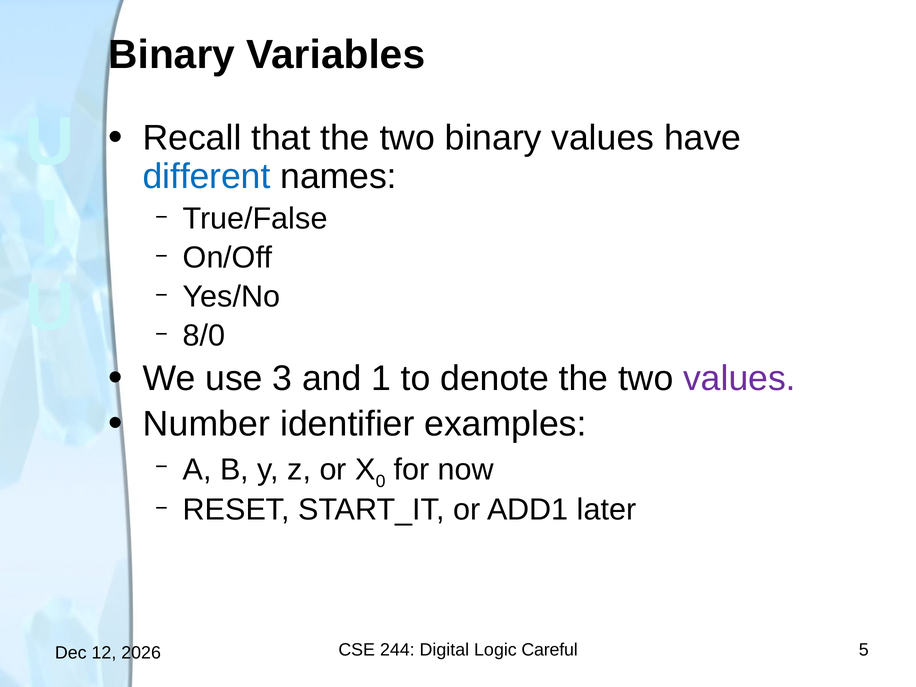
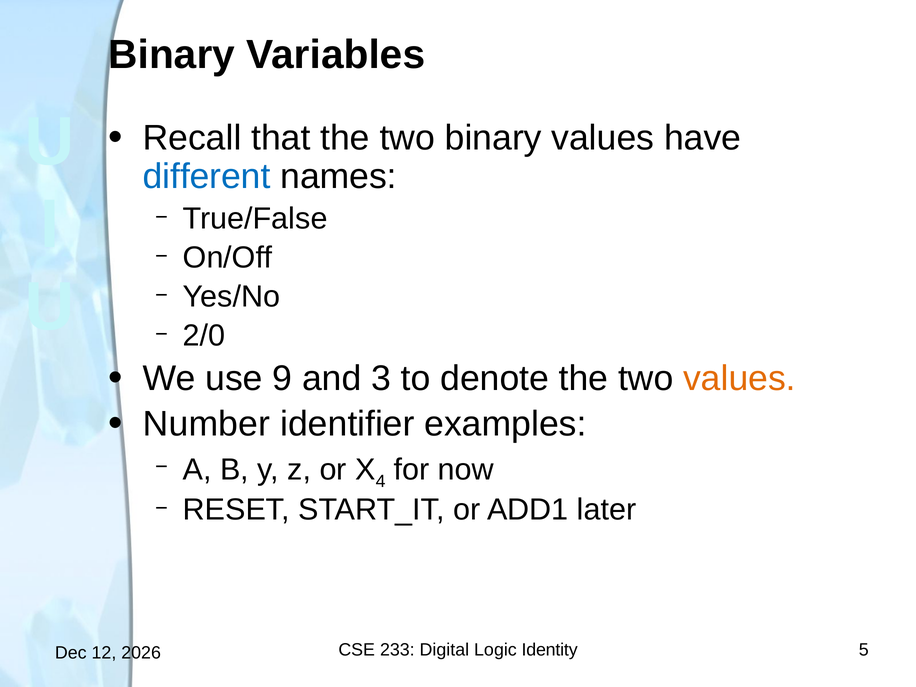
8/0: 8/0 -> 2/0 (204, 336)
3: 3 -> 9 (282, 378)
1: 1 -> 3 (381, 378)
values colour: purple -> orange (740, 378)
0: 0 -> 4 (381, 481)
244: 244 -> 233 (397, 650)
Careful: Careful -> Identity (550, 650)
